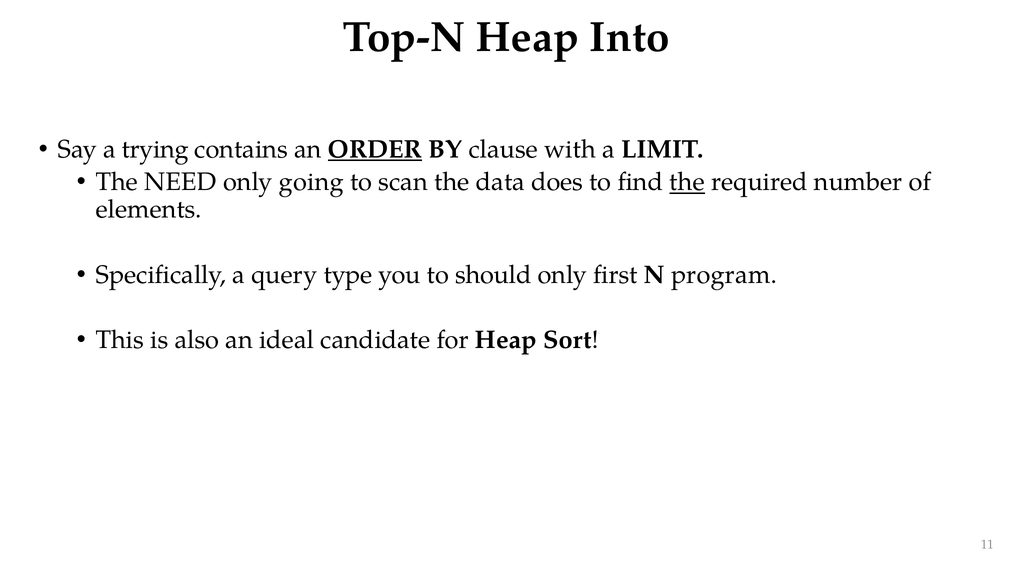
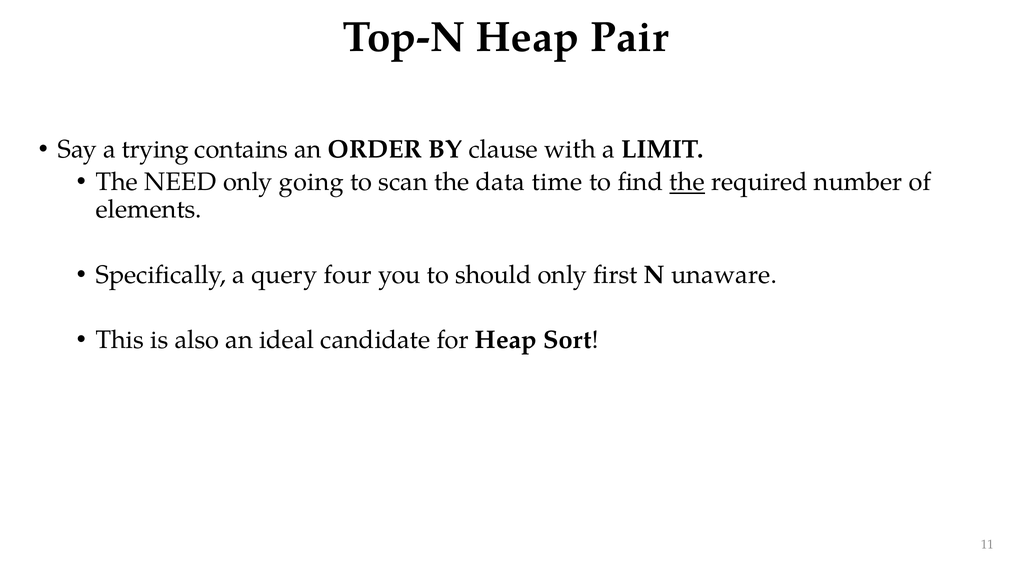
Into: Into -> Pair (630, 37)
ORDER underline: present -> none (375, 149)
does: does -> time (557, 182)
type: type -> four (348, 275)
program: program -> unaware (724, 275)
